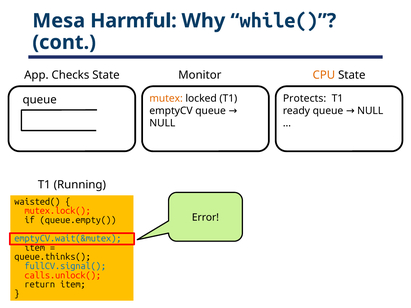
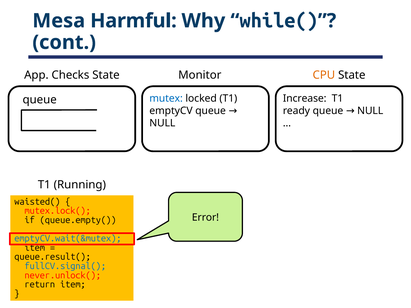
Protects: Protects -> Increase (305, 98)
mutex colour: orange -> blue (166, 98)
queue.thinks(: queue.thinks( -> queue.result( (53, 257)
calls.unlock(: calls.unlock( -> never.unlock( (63, 276)
